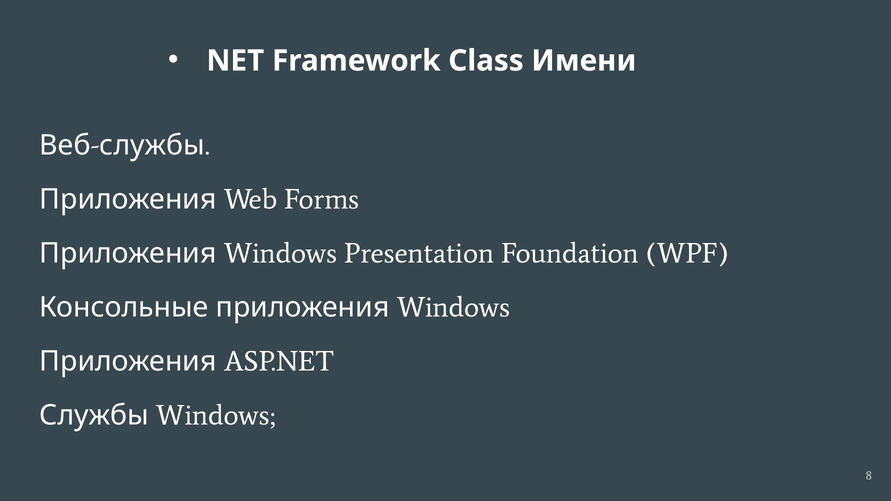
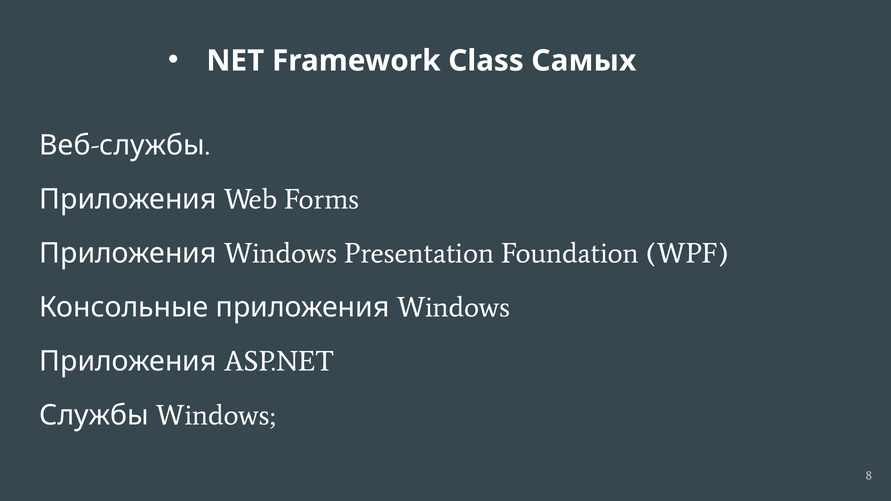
Имени: Имени -> Самых (584, 61)
